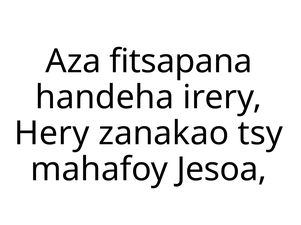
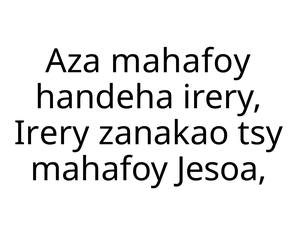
Aza fitsapana: fitsapana -> mahafoy (181, 62)
Hery: Hery -> Irery (52, 134)
